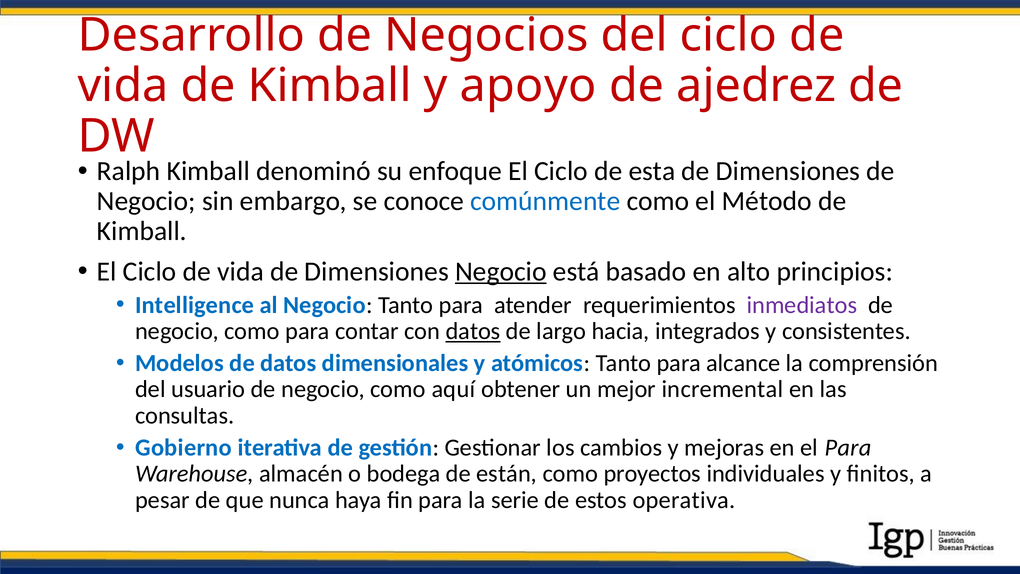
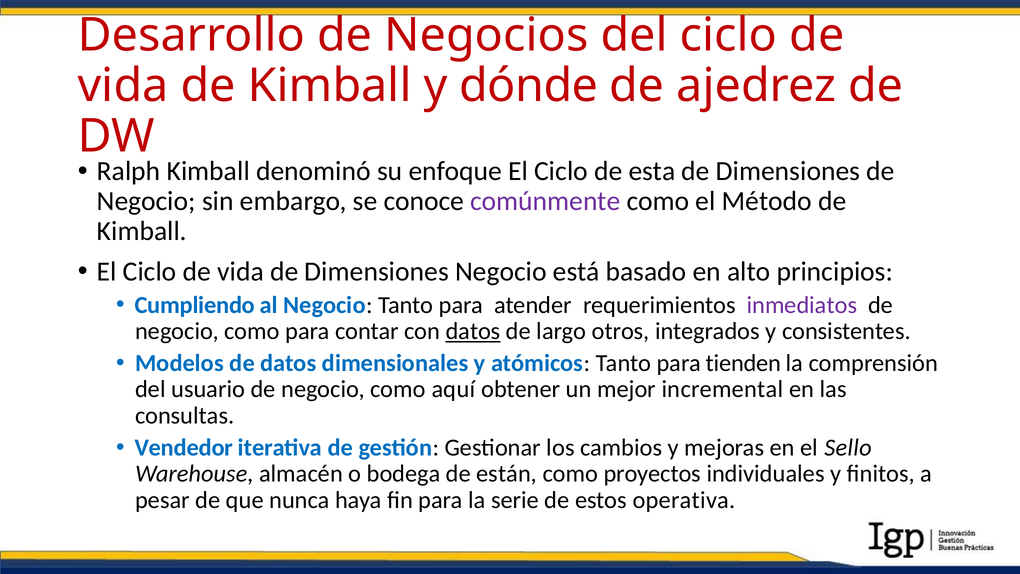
apoyo: apoyo -> dónde (529, 86)
comúnmente colour: blue -> purple (545, 201)
Negocio underline: present -> none (501, 271)
Intelligence: Intelligence -> Cumpliendo (195, 305)
hacia: hacia -> otros (621, 331)
alcance: alcance -> tienden (743, 363)
Gobierno: Gobierno -> Vendedor (184, 447)
el Para: Para -> Sello (848, 447)
